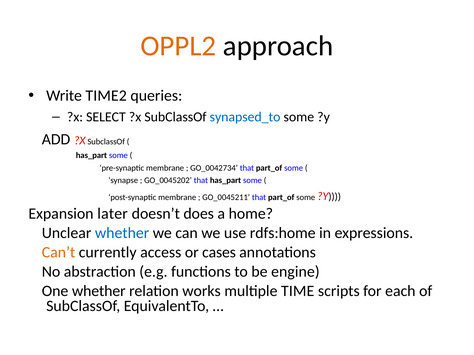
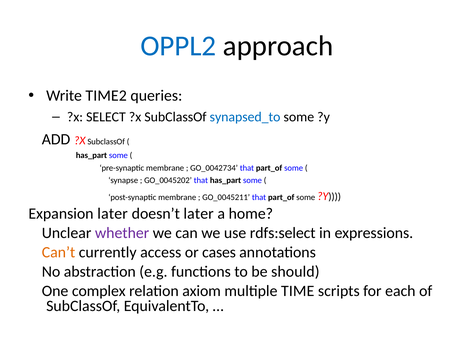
OPPL2 colour: orange -> blue (178, 46)
doesn’t does: does -> later (199, 214)
whether colour: blue -> purple (122, 233)
rdfs:home: rdfs:home -> rdfs:select (283, 233)
engine: engine -> should (295, 272)
One whether: whether -> complex (99, 291)
works: works -> axiom (202, 291)
